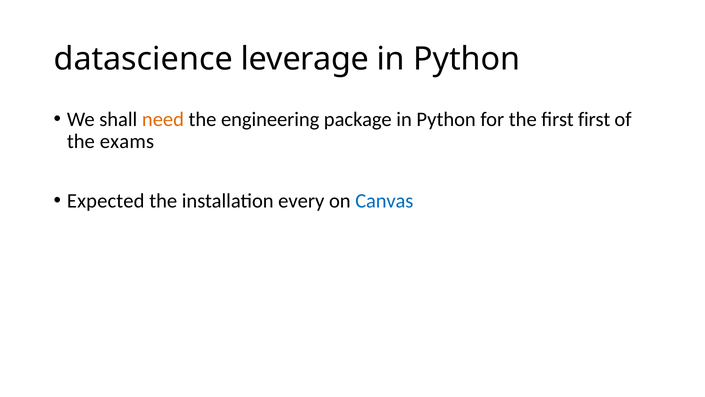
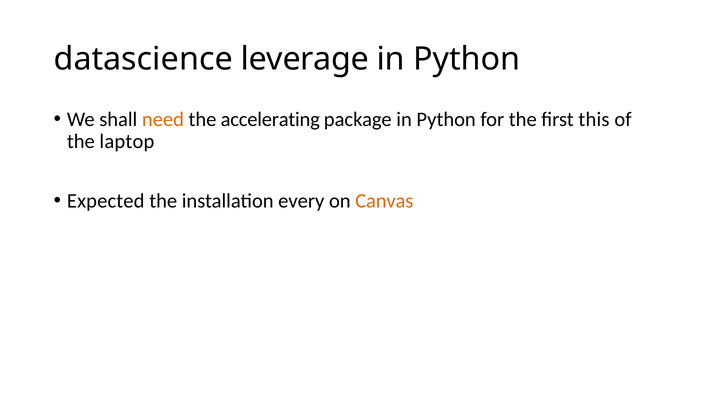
engineering: engineering -> accelerating (270, 119)
first first: first -> this (594, 119)
exams: exams -> laptop (127, 141)
Canvas colour: blue -> orange (384, 201)
